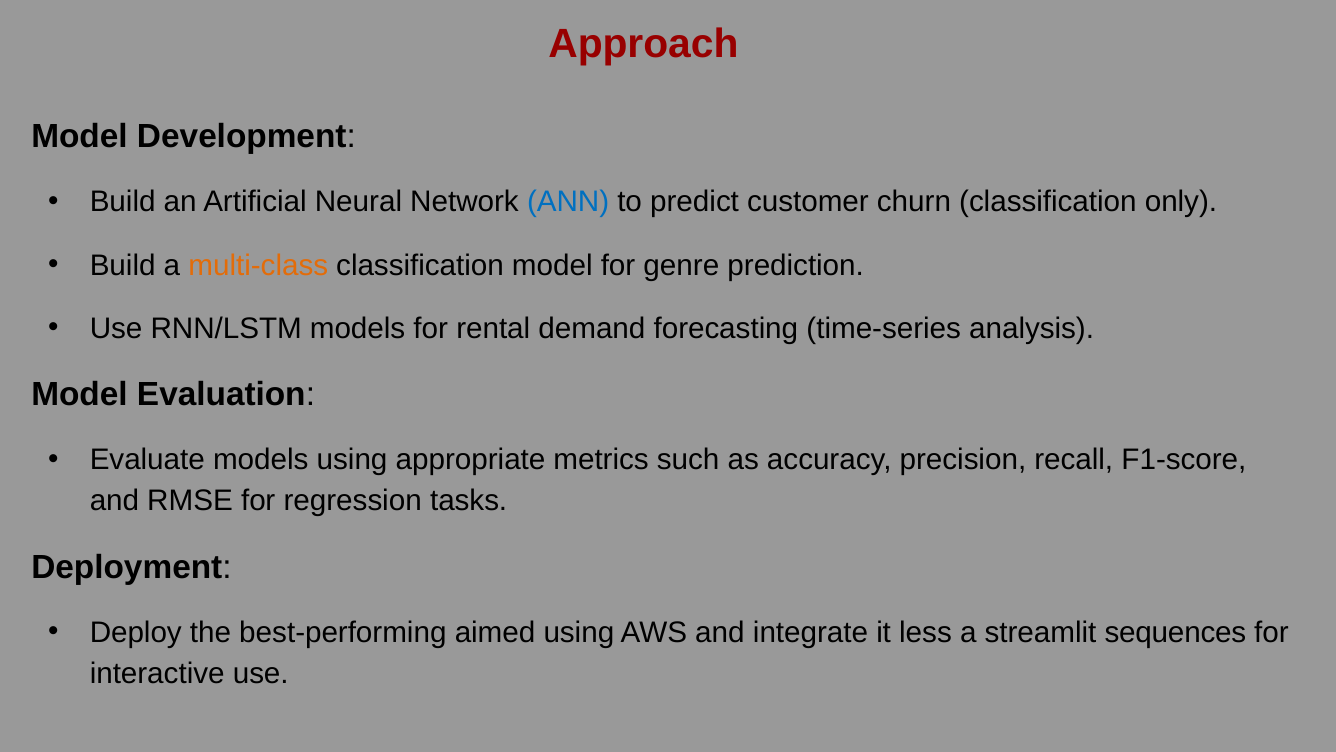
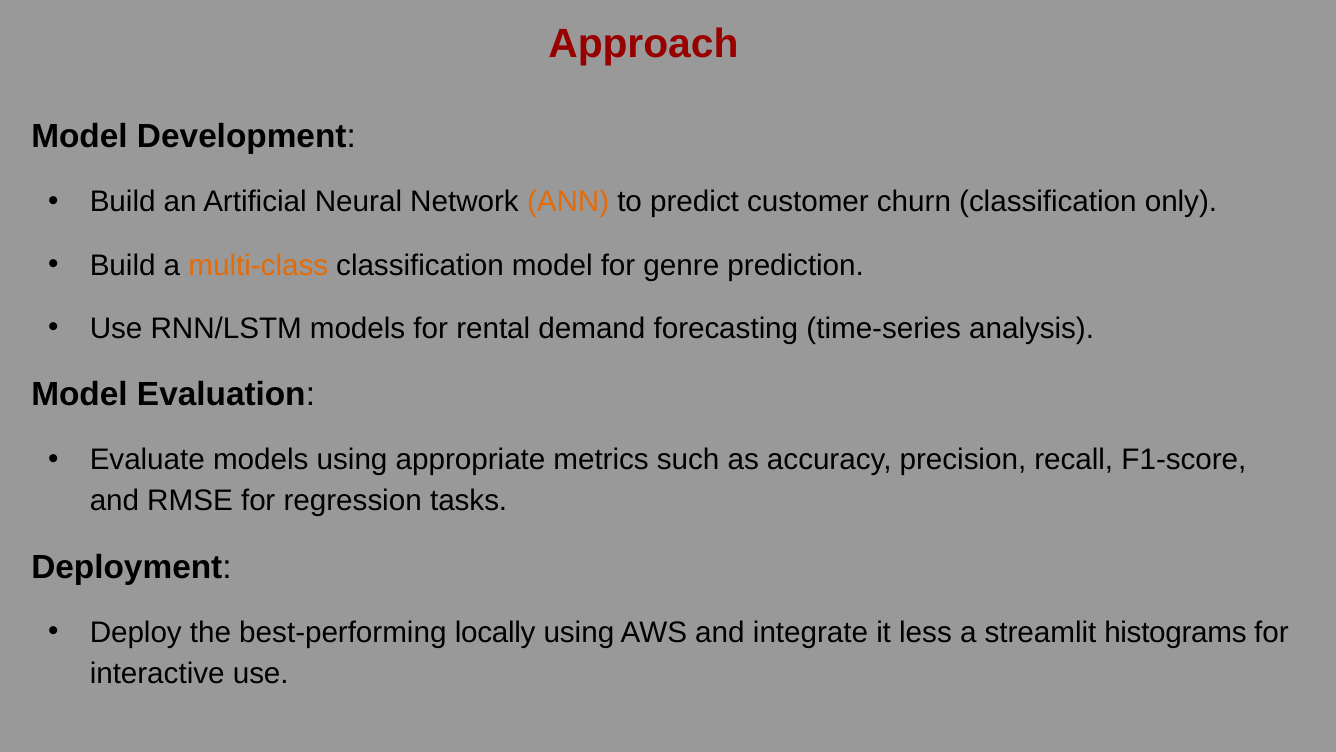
ANN colour: blue -> orange (568, 202)
aimed: aimed -> locally (495, 632)
sequences: sequences -> histograms (1175, 632)
